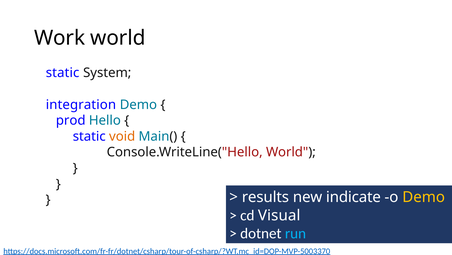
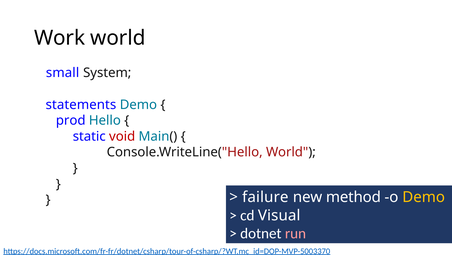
static: static -> small (63, 73)
integration: integration -> statements (81, 104)
void colour: orange -> red (122, 136)
results: results -> failure (265, 197)
indicate: indicate -> method (353, 197)
run colour: light blue -> pink (295, 233)
